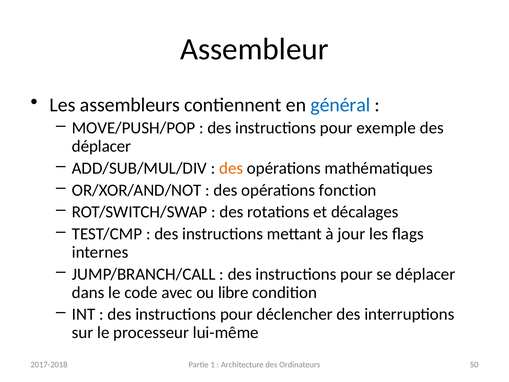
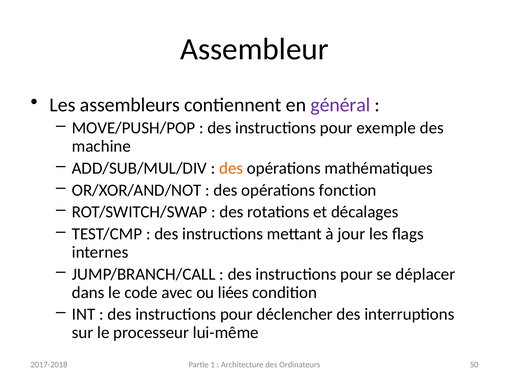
général colour: blue -> purple (340, 105)
déplacer: déplacer -> machine (101, 146)
libre: libre -> liées (233, 292)
